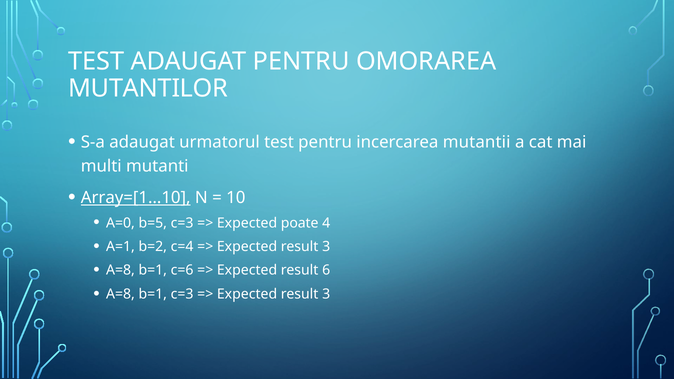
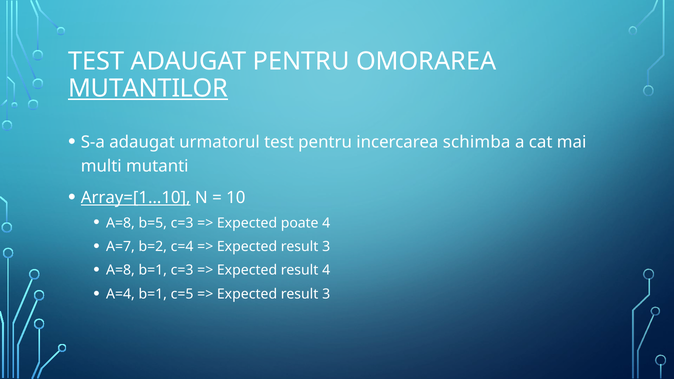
MUTANTILOR underline: none -> present (148, 89)
mutantii: mutantii -> schimba (477, 142)
A=0: A=0 -> A=8 (120, 223)
A=1: A=1 -> A=7 (120, 247)
b=1 c=6: c=6 -> c=3 (182, 270)
result 6: 6 -> 4 (326, 270)
A=8: A=8 -> A=4 (120, 294)
b=1 c=3: c=3 -> c=5 (182, 294)
